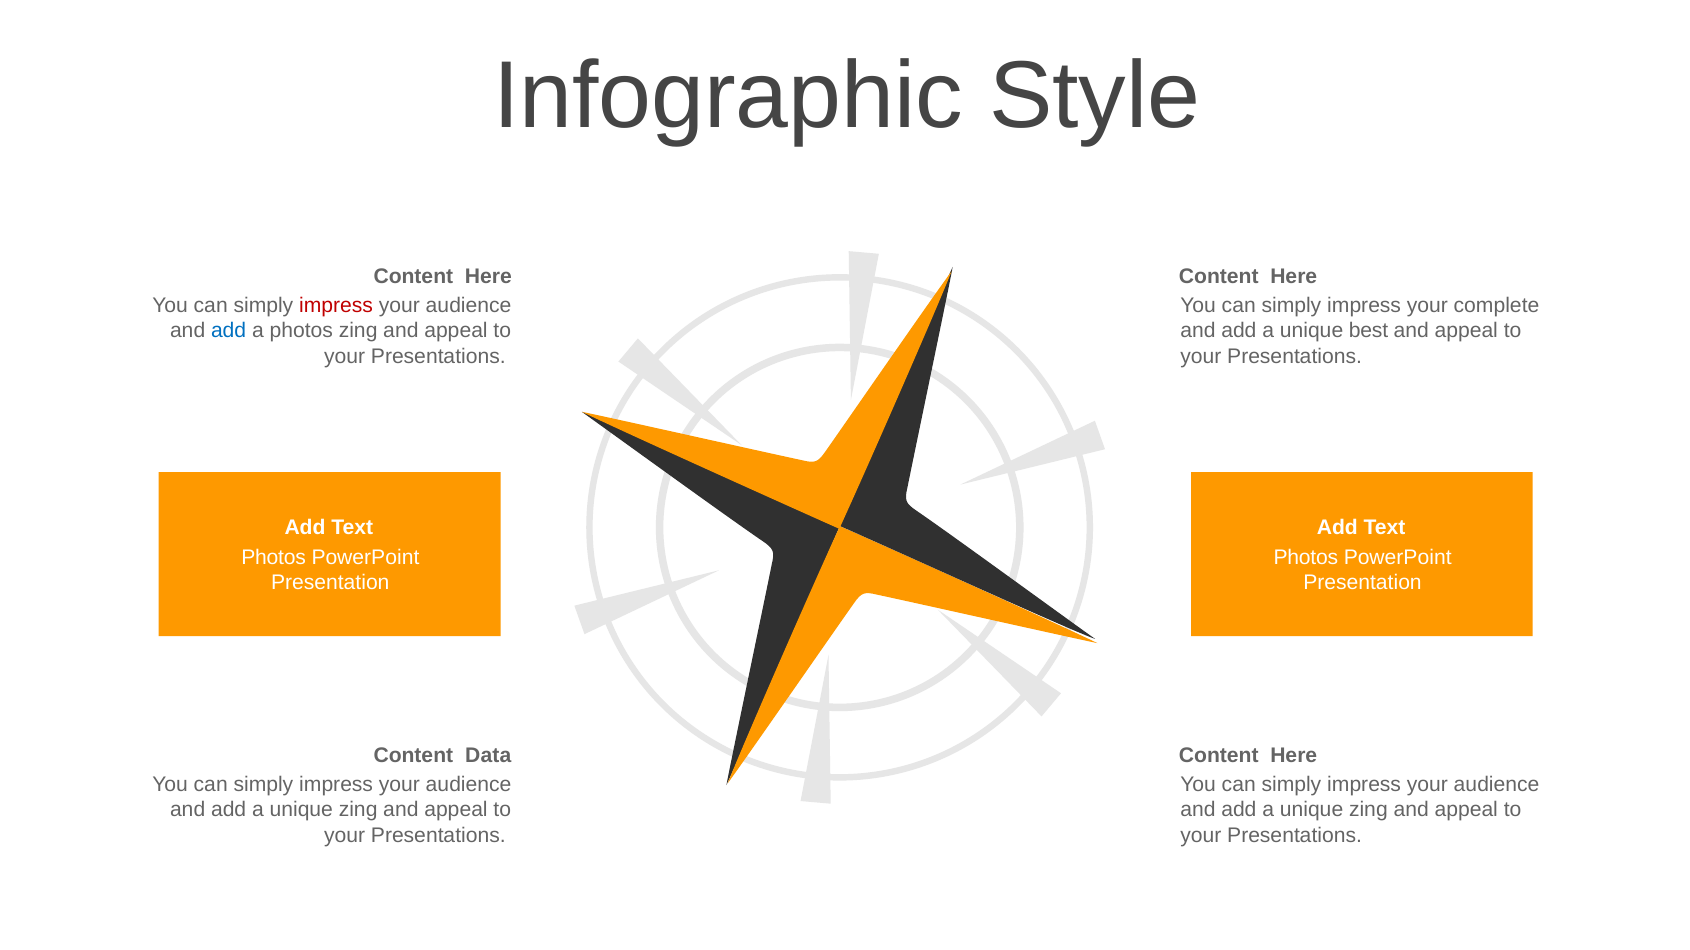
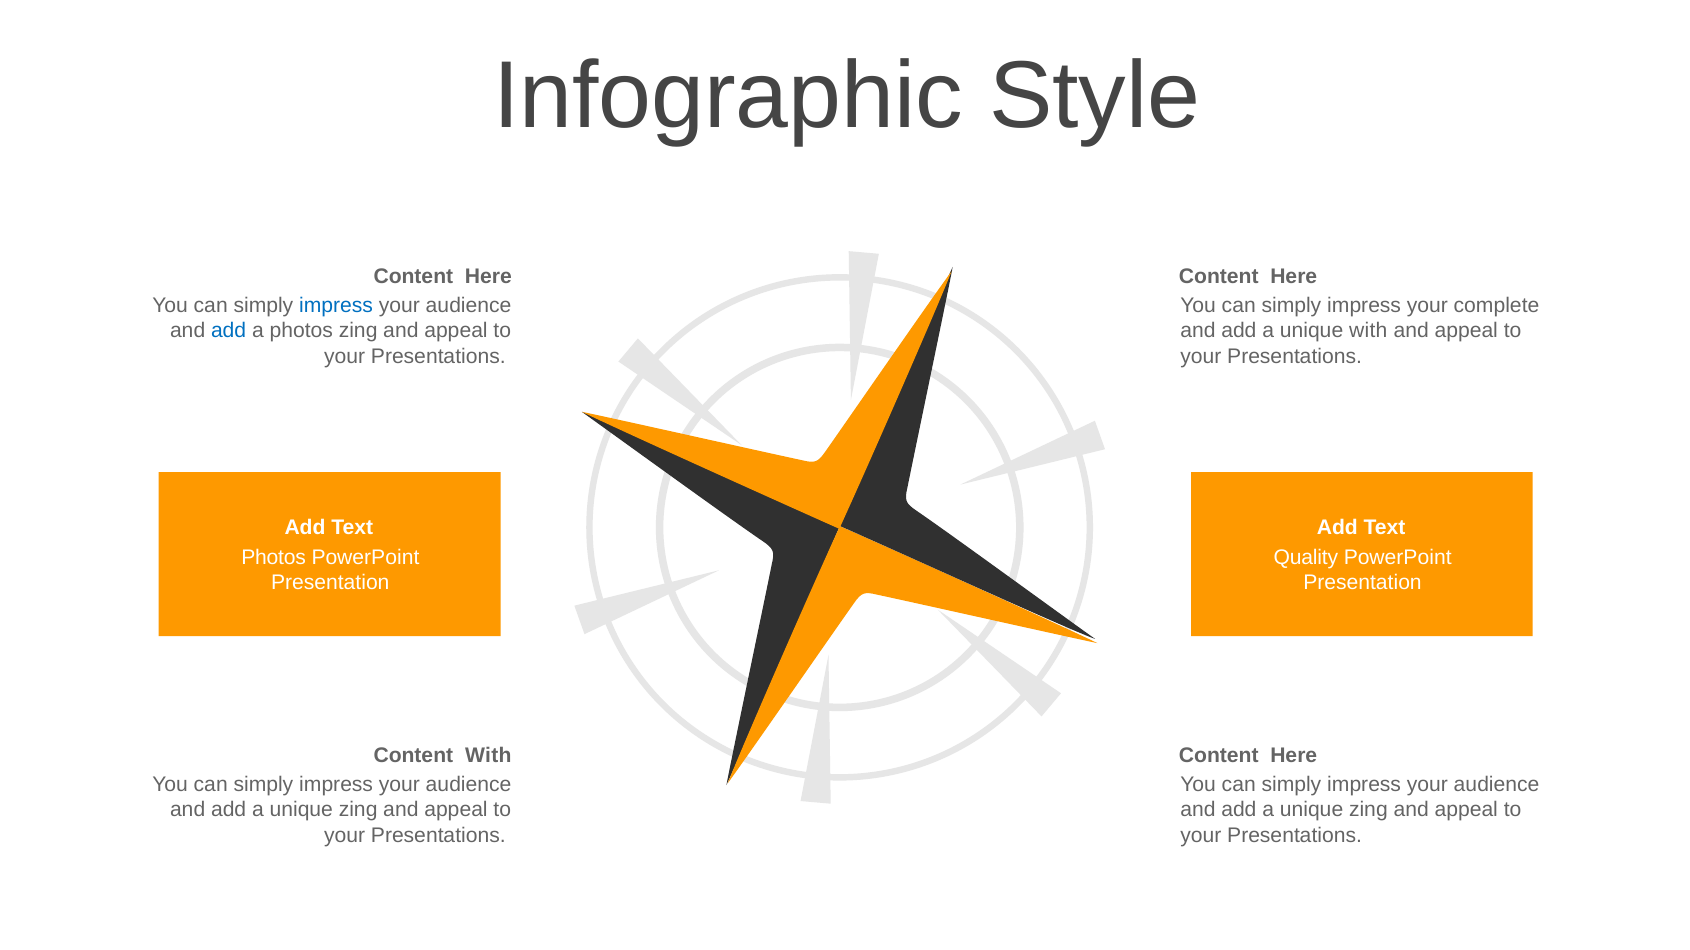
impress colour: red -> blue (336, 306)
unique best: best -> with (1368, 331)
Photos: Photos -> Quality (1306, 558)
Content Data: Data -> With (488, 756)
